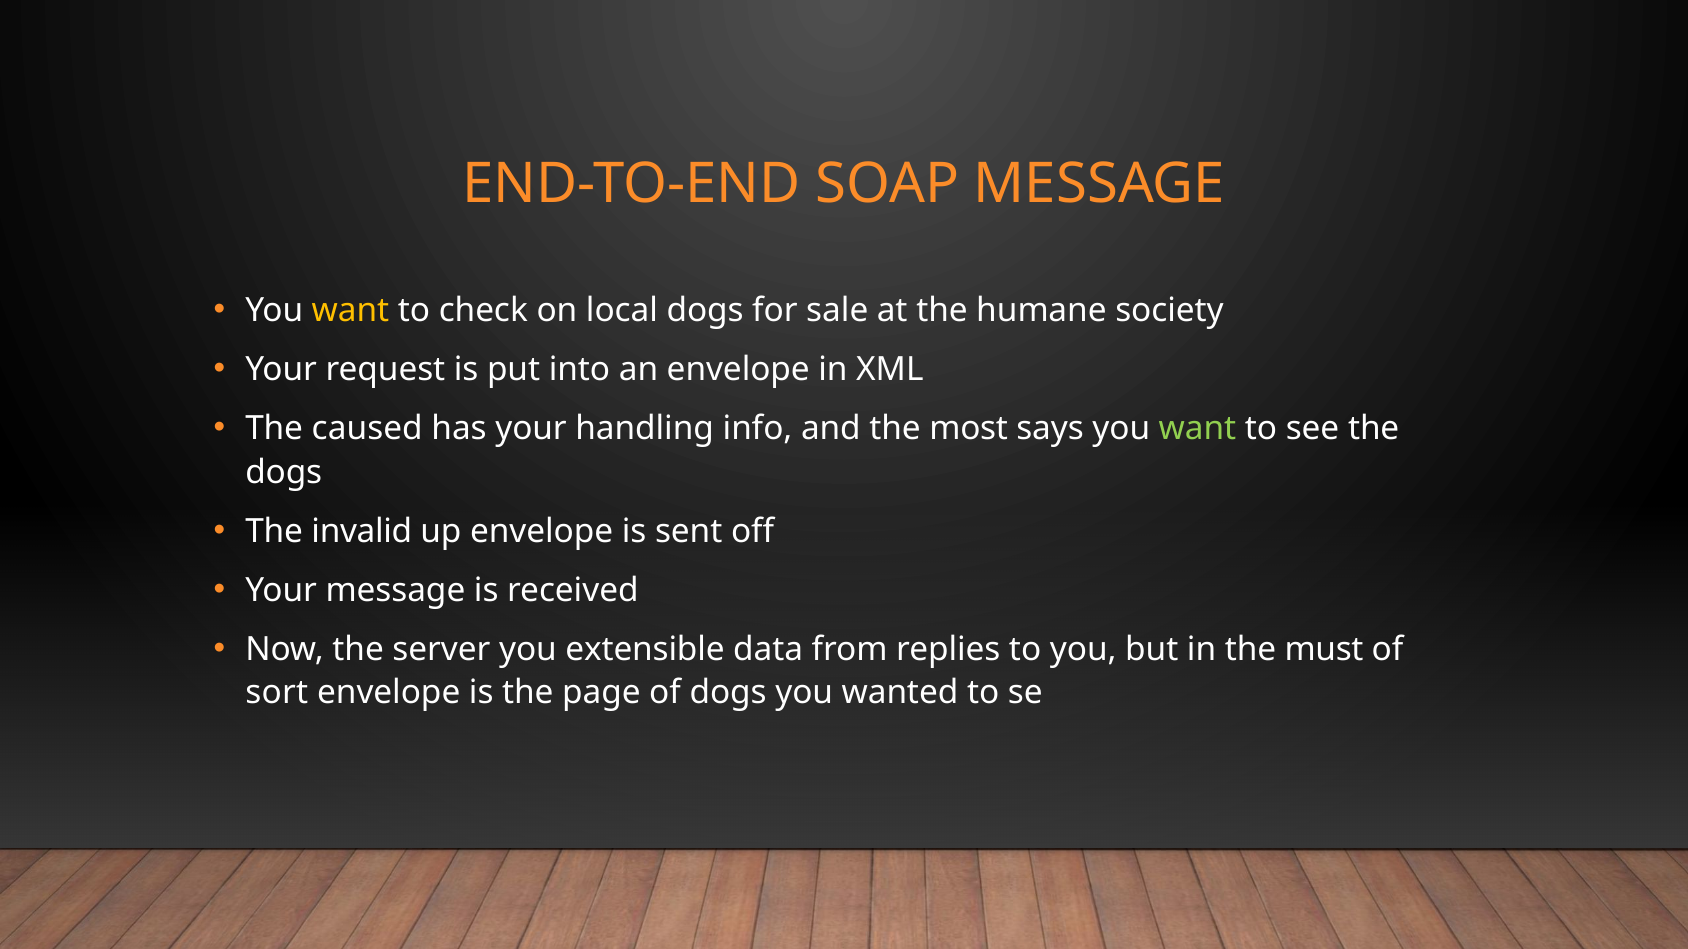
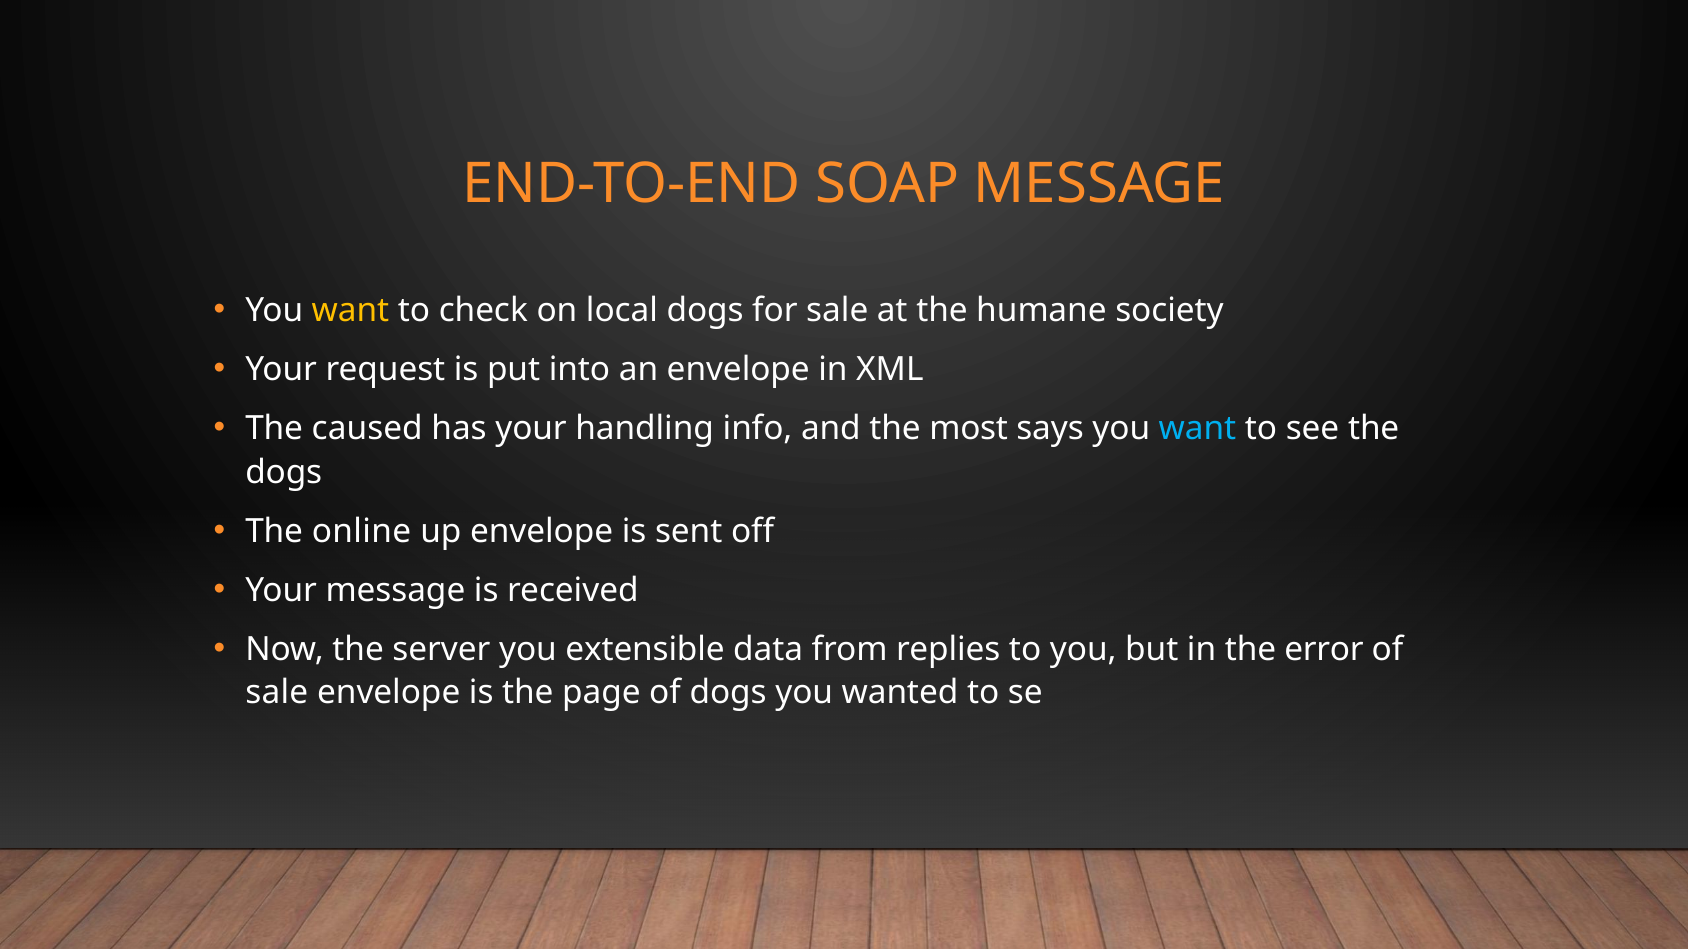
want colour: light green -> light blue (1197, 429)
invalid: invalid -> online (362, 531)
must: must -> error (1324, 650)
sort: sort -> sale (277, 693)
